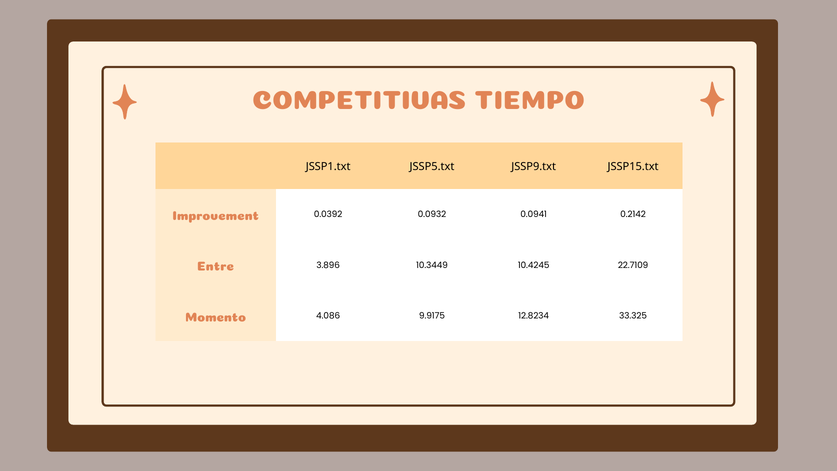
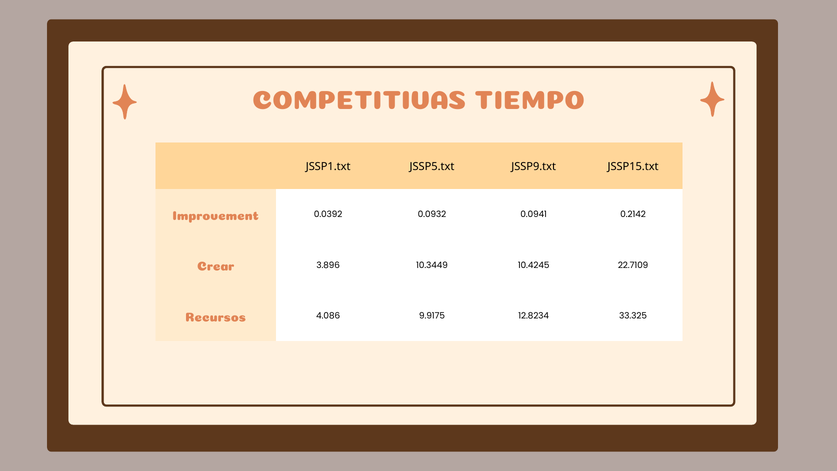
Entre: Entre -> Crear (216, 267)
Momento: Momento -> Recursos (216, 317)
